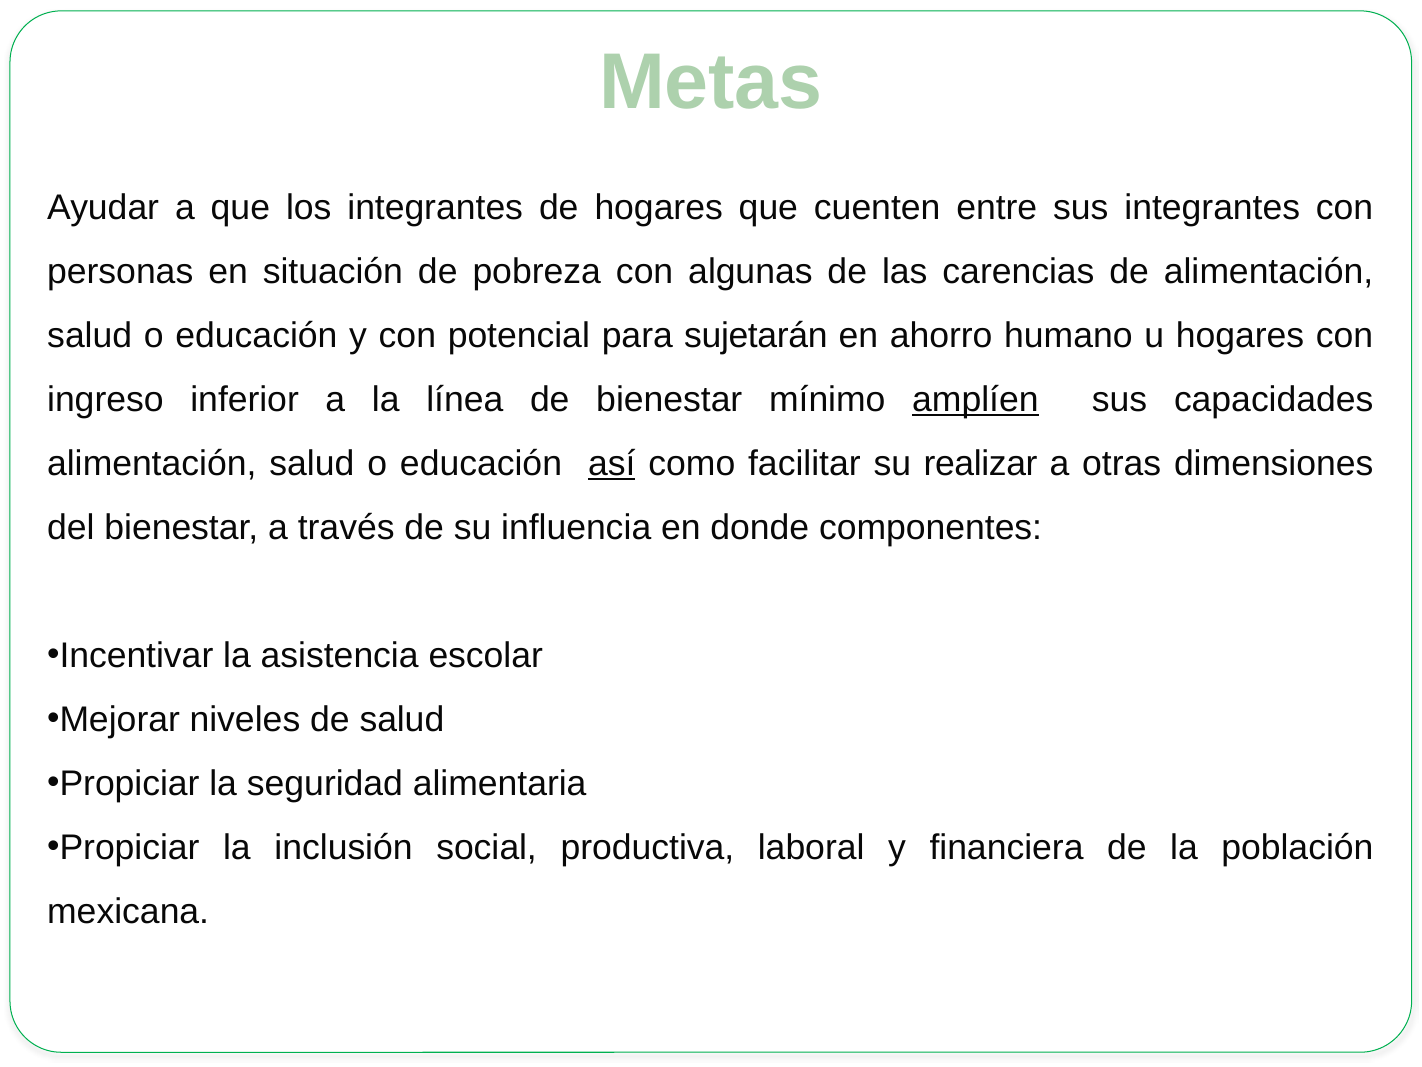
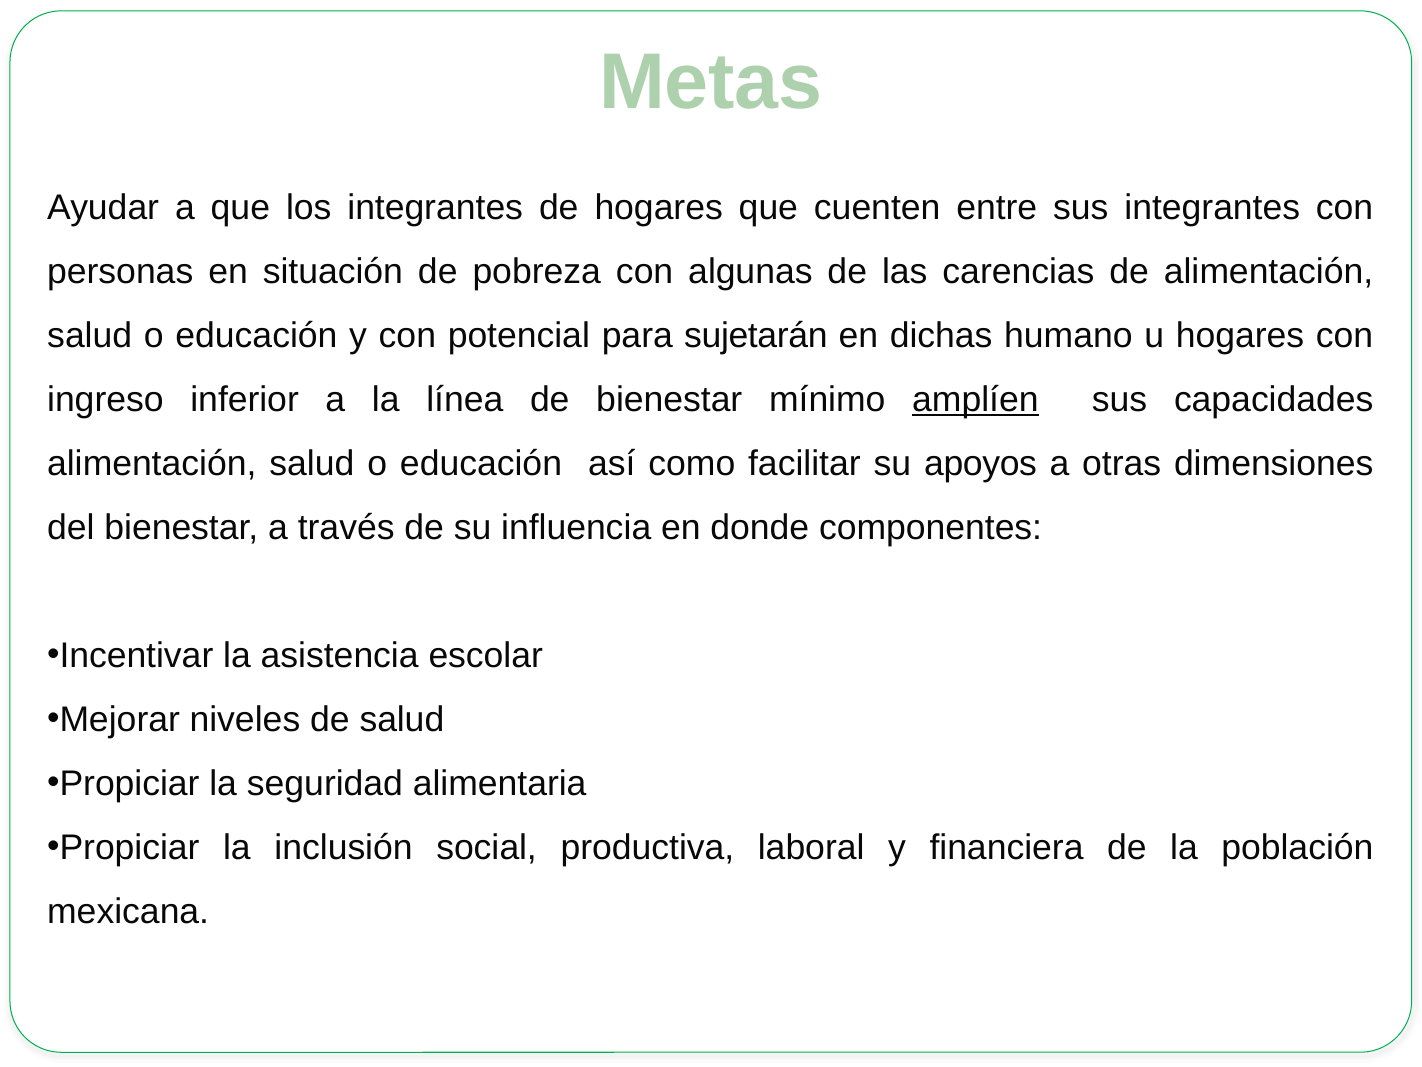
ahorro: ahorro -> dichas (941, 336)
así underline: present -> none (612, 464)
realizar: realizar -> apoyos (981, 464)
